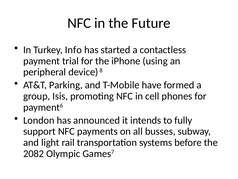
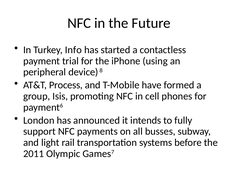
Parking: Parking -> Process (66, 85)
2082: 2082 -> 2011 (34, 153)
